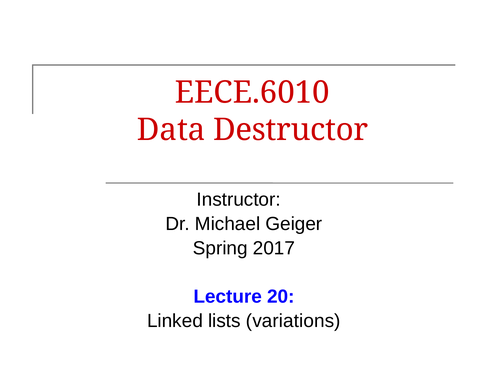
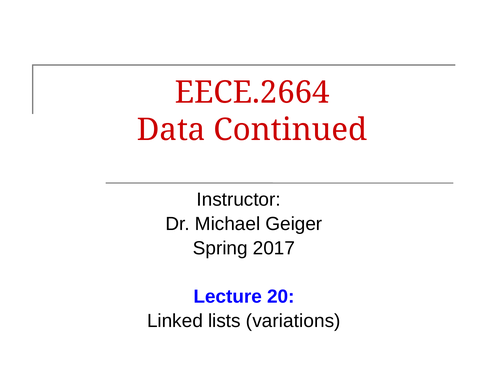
EECE.6010: EECE.6010 -> EECE.2664 (252, 92)
Destructor: Destructor -> Continued (291, 130)
